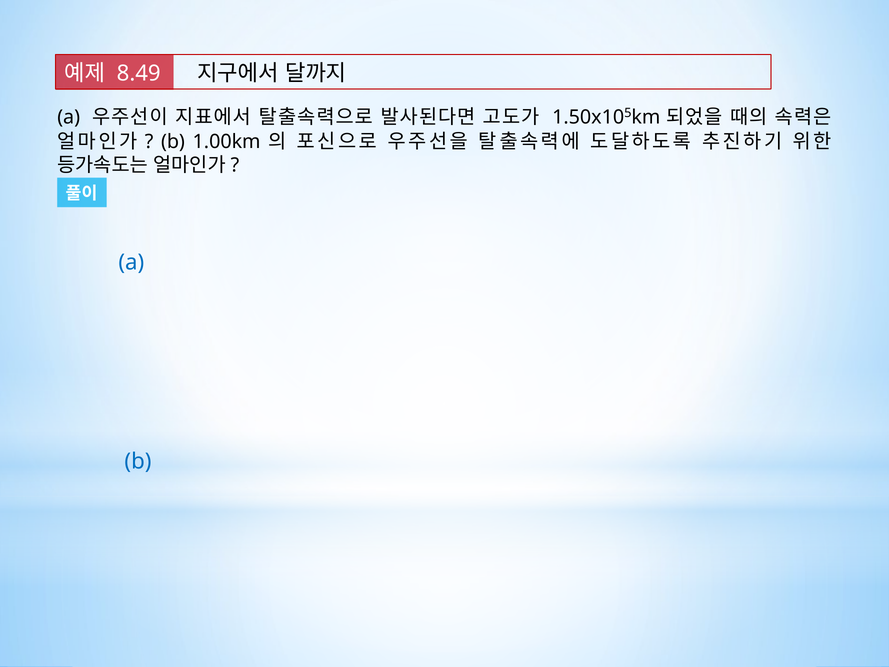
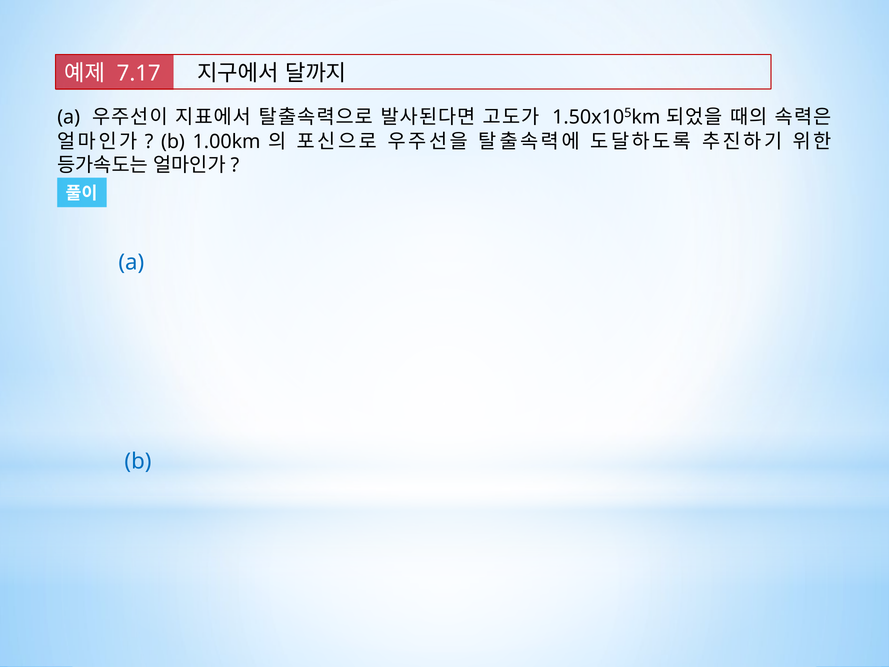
8.49: 8.49 -> 7.17 (139, 74)
